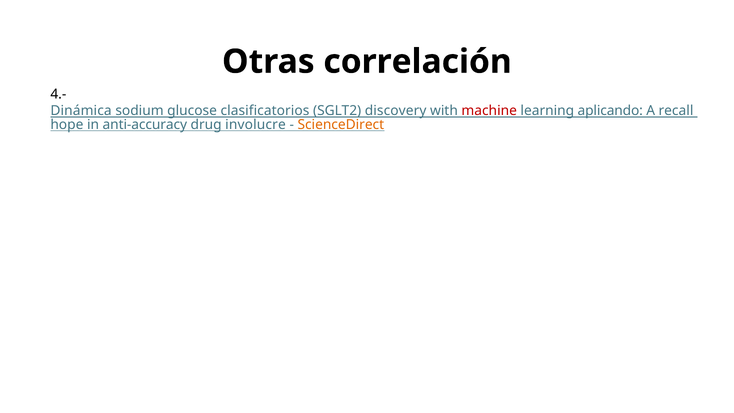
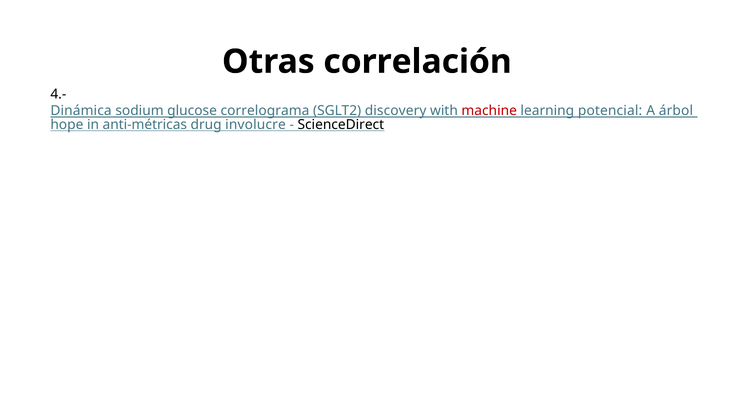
clasificatorios: clasificatorios -> correlograma (265, 111)
aplicando: aplicando -> potencial (610, 111)
recall: recall -> árbol (676, 111)
anti-accuracy: anti-accuracy -> anti-métricas (145, 124)
ScienceDirect colour: orange -> black (341, 124)
